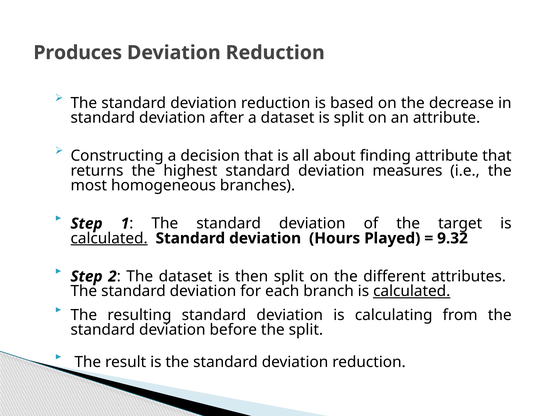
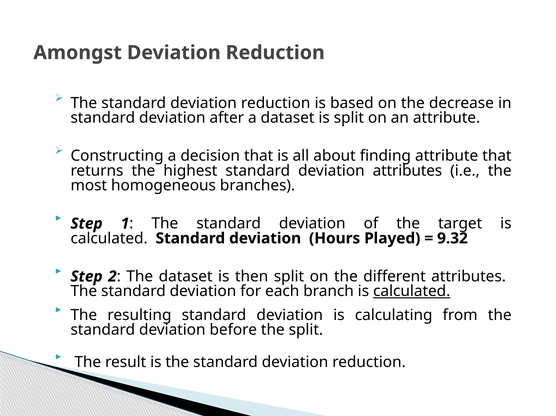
Produces: Produces -> Amongst (78, 53)
deviation measures: measures -> attributes (407, 171)
calculated underline: present -> none (109, 239)
